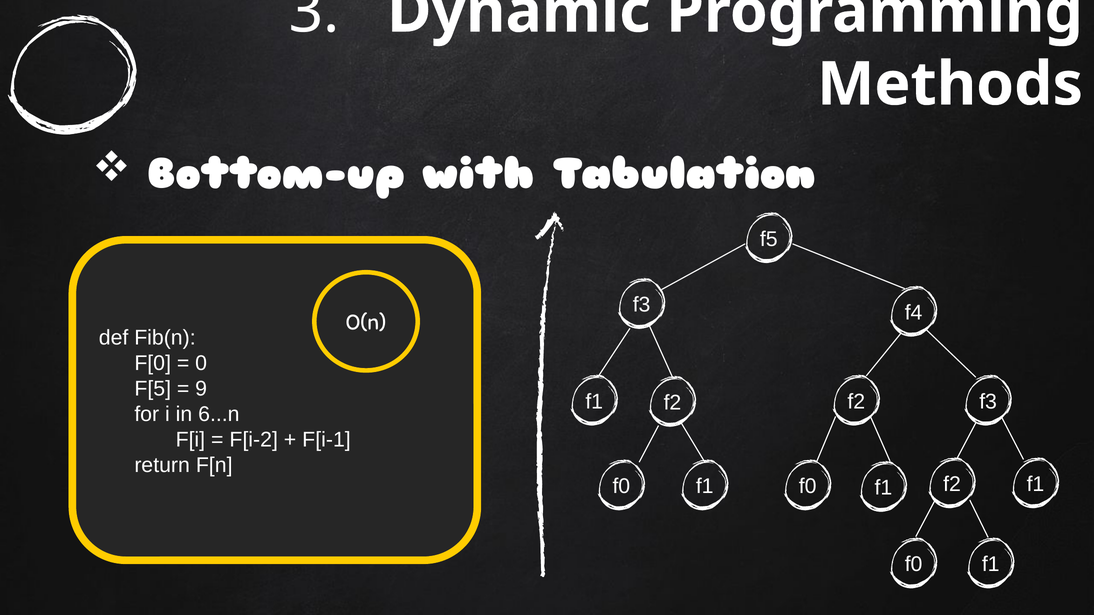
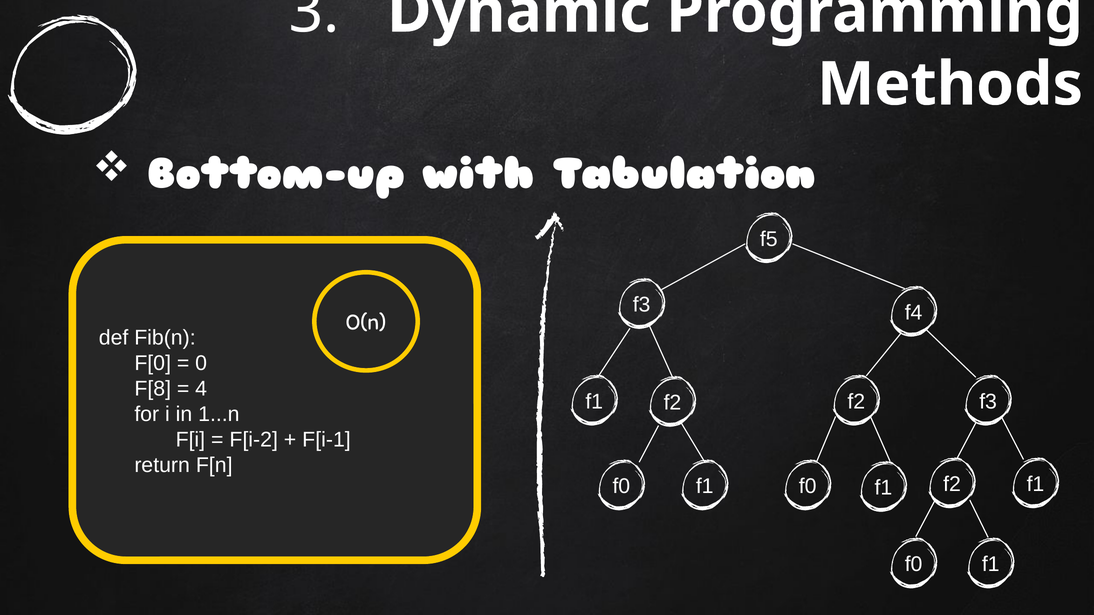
F[5: F[5 -> F[8 (153, 389)
9: 9 -> 4 (201, 389)
6...n: 6...n -> 1...n (219, 415)
